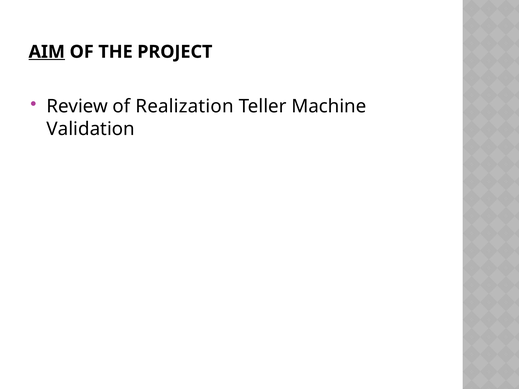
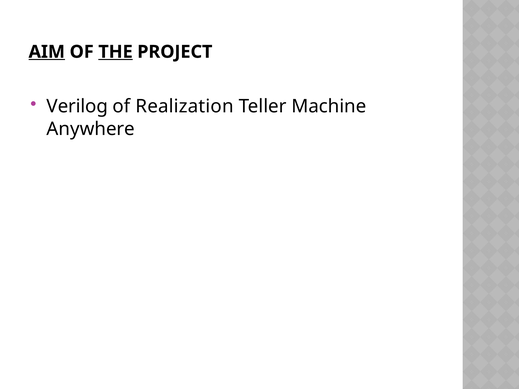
THE underline: none -> present (115, 52)
Review: Review -> Verilog (77, 106)
Validation: Validation -> Anywhere (91, 129)
